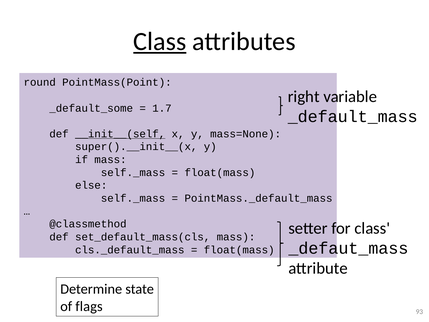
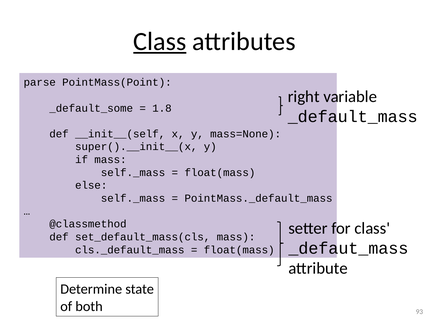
round: round -> parse (40, 82)
1.7: 1.7 -> 1.8 (162, 108)
__init__(self underline: present -> none (120, 134)
flags: flags -> both (89, 306)
